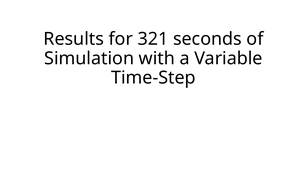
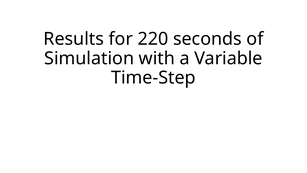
321: 321 -> 220 (153, 39)
